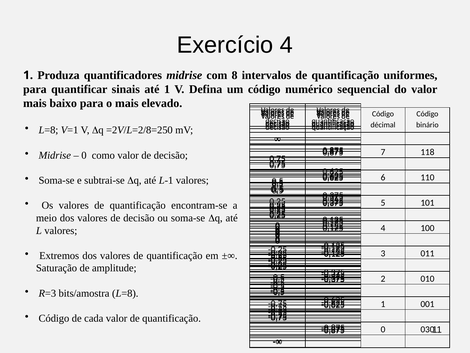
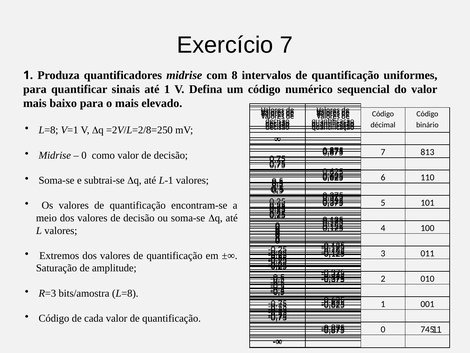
Exercício 4: 4 -> 7 (286, 45)
118: 118 -> 813 (427, 152)
030: 030 -> 745 (427, 329)
